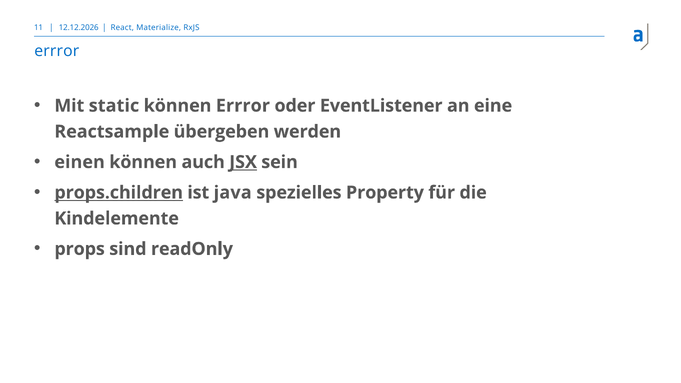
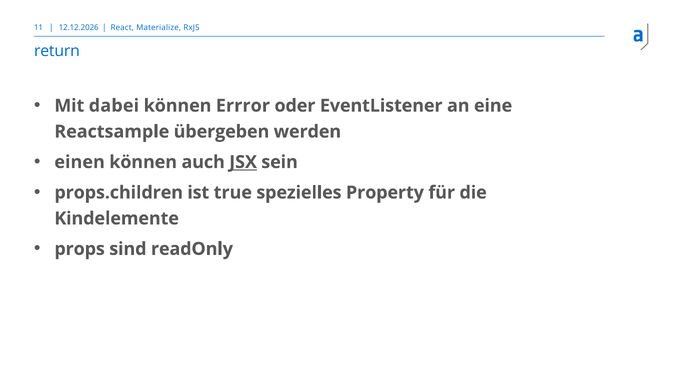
errror: errror -> return (57, 51)
static: static -> dabei (114, 106)
props.children underline: present -> none (119, 193)
java: java -> true (233, 193)
